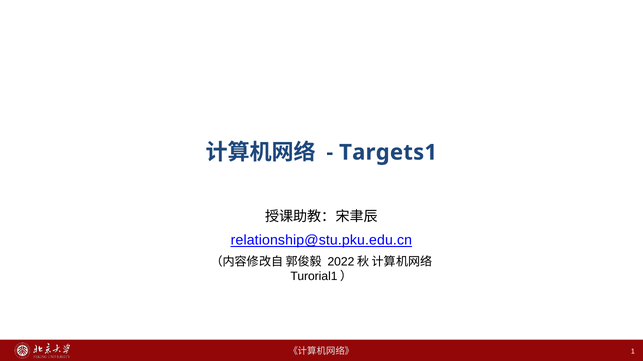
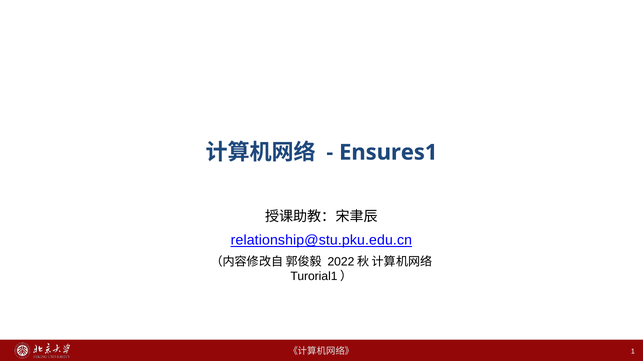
Targets1: Targets1 -> Ensures1 (388, 153)
